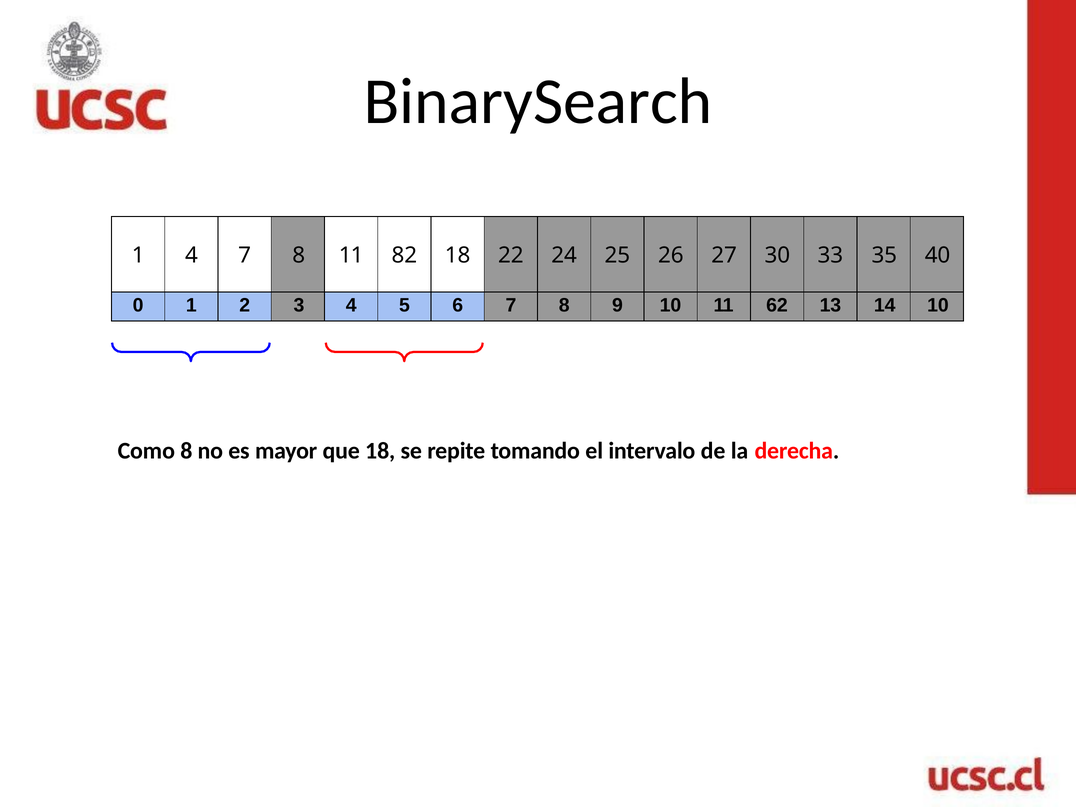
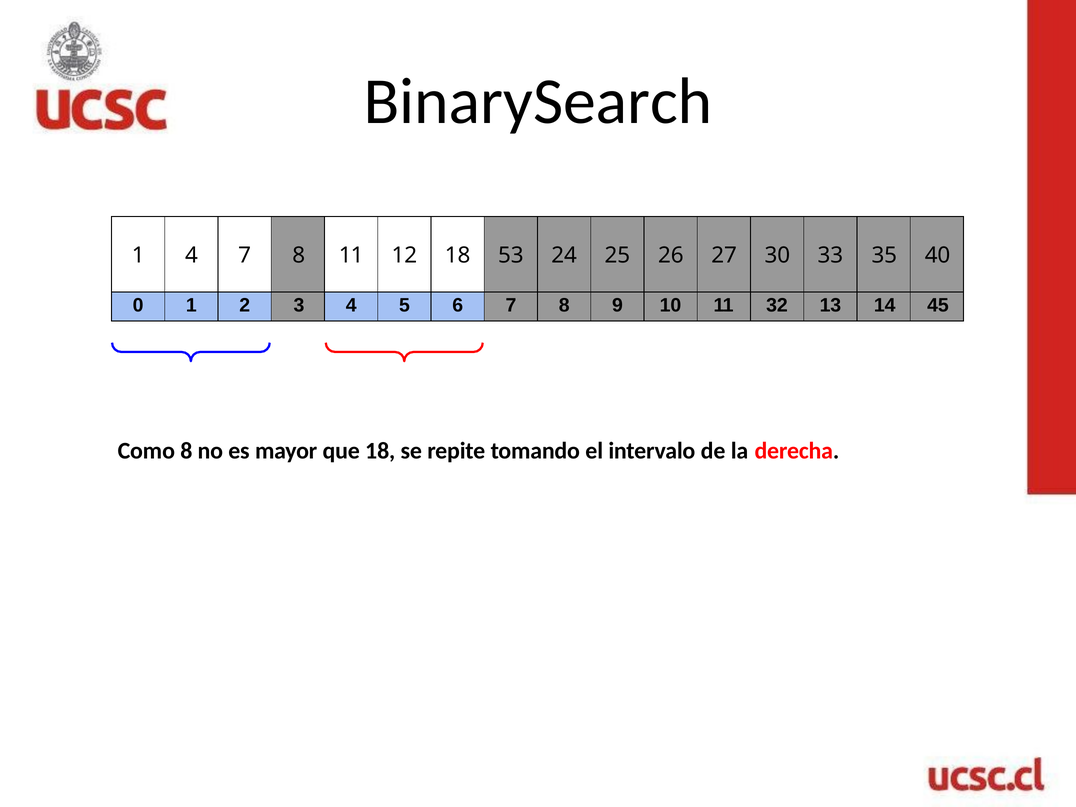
82: 82 -> 12 (404, 256)
22: 22 -> 53 (511, 256)
62: 62 -> 32 (777, 305)
14 10: 10 -> 45 (938, 305)
